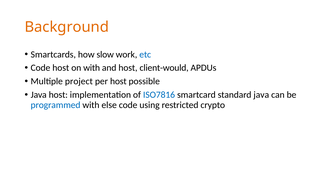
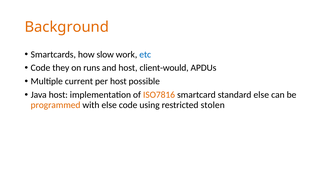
Code host: host -> they (61, 68)
on with: with -> runs (92, 68)
project: project -> current (79, 82)
ISO7816 colour: blue -> orange (159, 95)
standard java: java -> else (261, 95)
programmed colour: blue -> orange (56, 105)
crypto: crypto -> stolen (213, 105)
